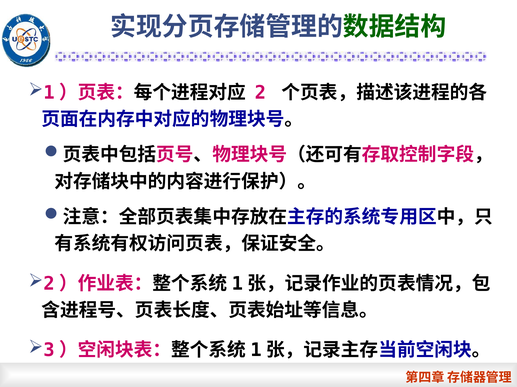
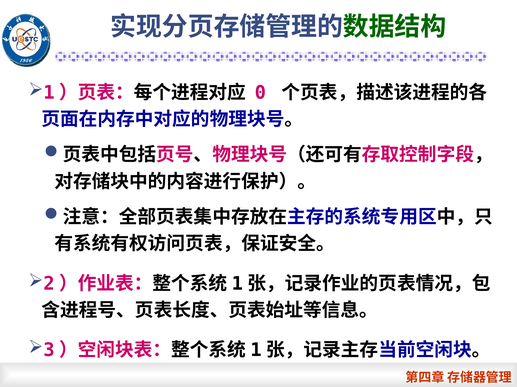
2: 2 -> 0 (260, 93)
